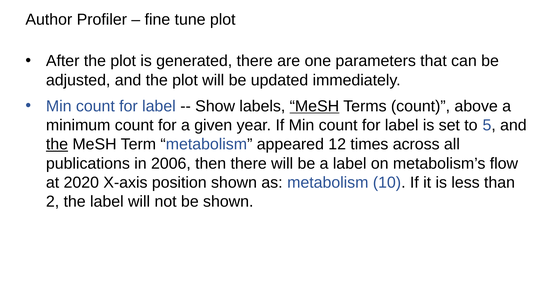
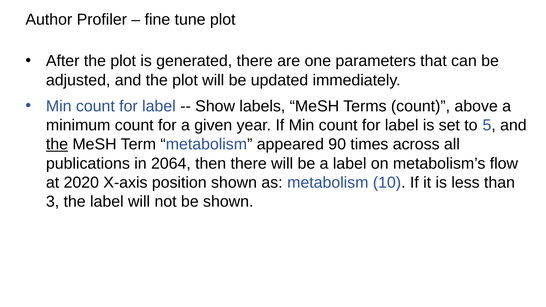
MeSH underline: present -> none (314, 106)
12: 12 -> 90 (337, 144)
2006: 2006 -> 2064 (171, 164)
2: 2 -> 3 (53, 202)
